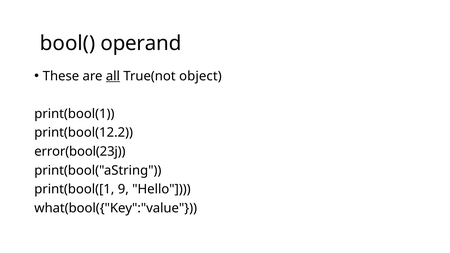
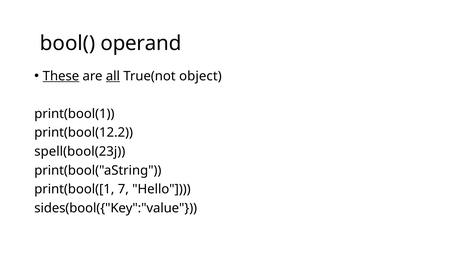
These underline: none -> present (61, 76)
error(bool(23j: error(bool(23j -> spell(bool(23j (80, 152)
9: 9 -> 7 (123, 189)
what(bool({"Key":"value: what(bool({"Key":"value -> sides(bool({"Key":"value (116, 208)
